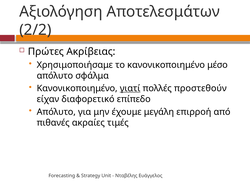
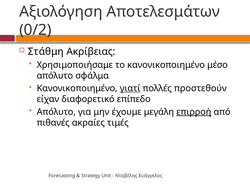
2/2: 2/2 -> 0/2 (35, 30)
Πρώτες: Πρώτες -> Στάθμη (46, 52)
επιρροή underline: none -> present (194, 112)
